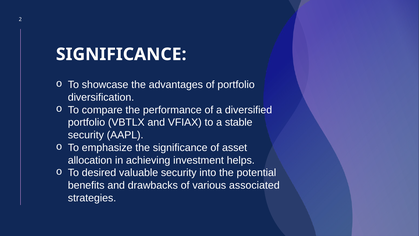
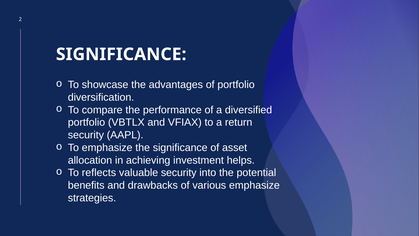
stable: stable -> return (239, 122)
desired: desired -> reflects (99, 173)
various associated: associated -> emphasize (254, 185)
